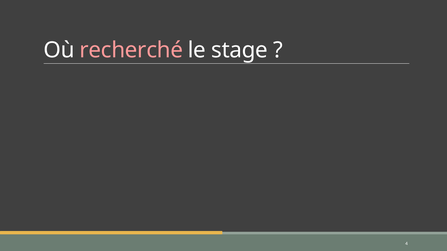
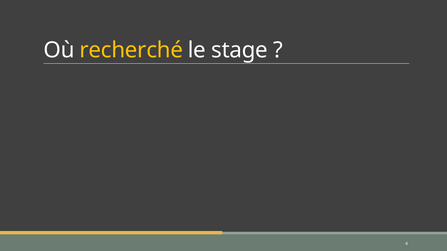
recherché colour: pink -> yellow (131, 50)
